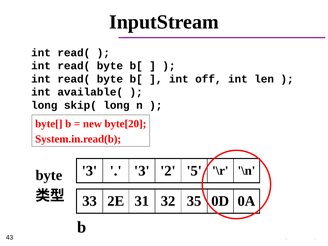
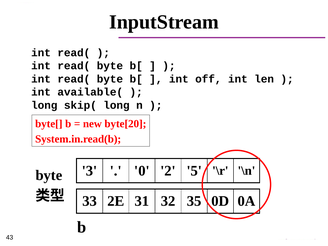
3: 3 -> 0 (142, 171)
